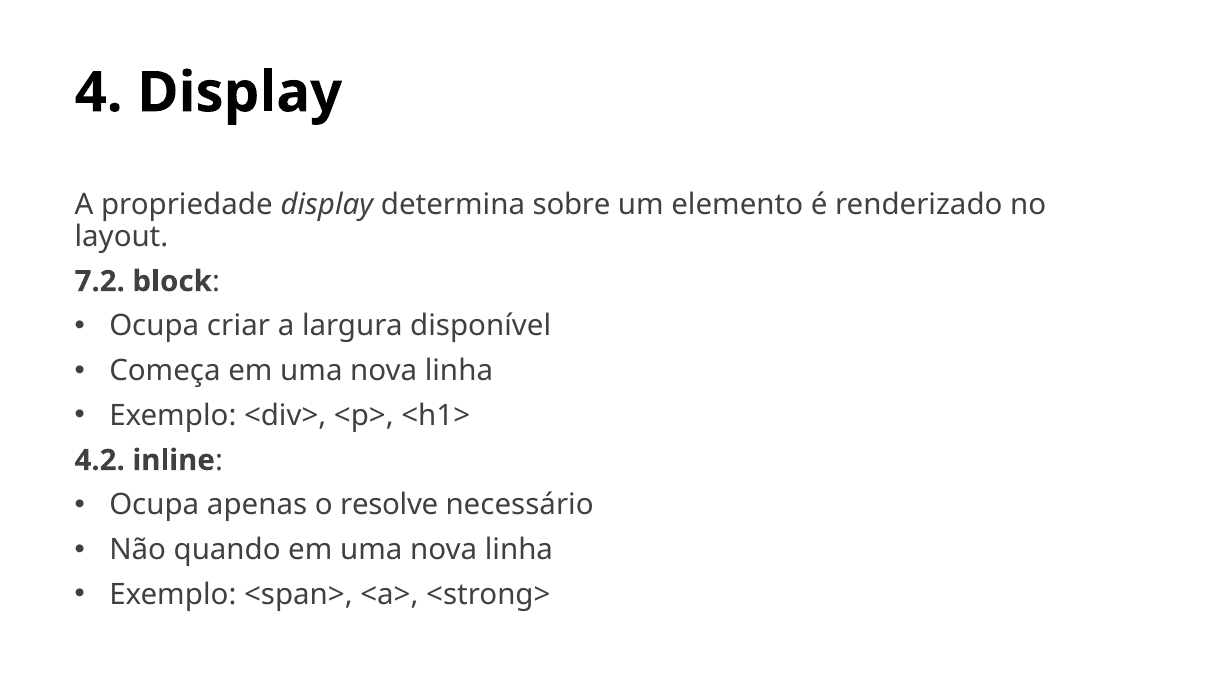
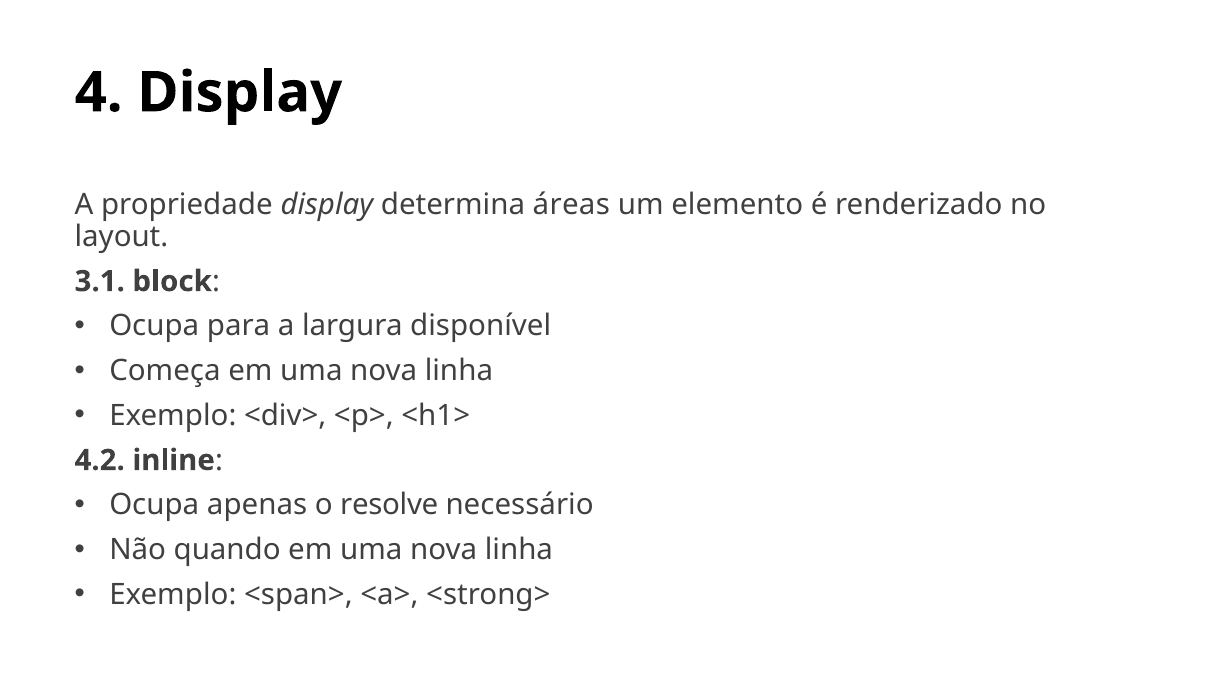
sobre: sobre -> áreas (571, 205)
7.2: 7.2 -> 3.1 (100, 281)
criar: criar -> para (239, 326)
